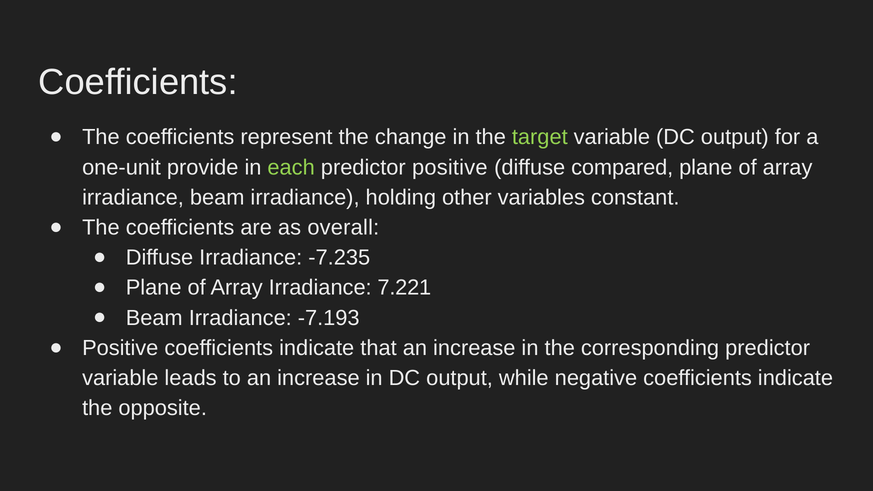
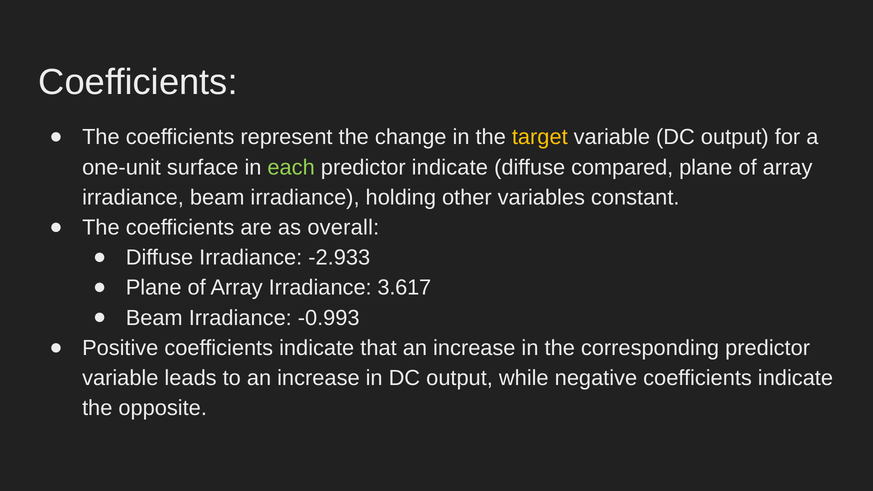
target colour: light green -> yellow (540, 137)
provide: provide -> surface (203, 167)
predictor positive: positive -> indicate (450, 167)
-7.235: -7.235 -> -2.933 (339, 258)
7.221: 7.221 -> 3.617 (404, 288)
-7.193: -7.193 -> -0.993 (329, 318)
